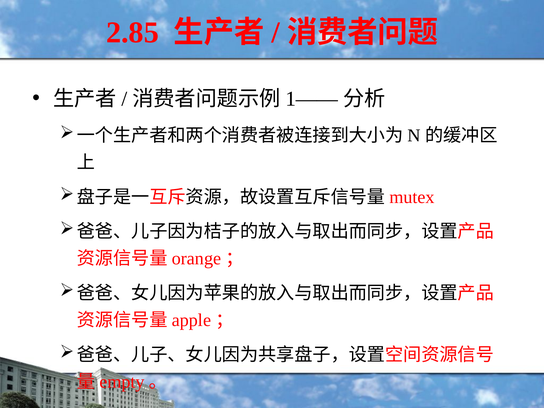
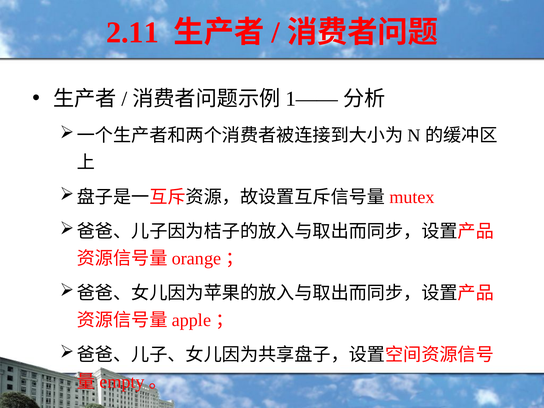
2.85: 2.85 -> 2.11 (132, 33)
